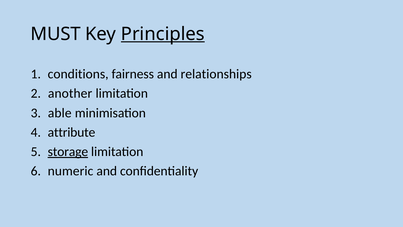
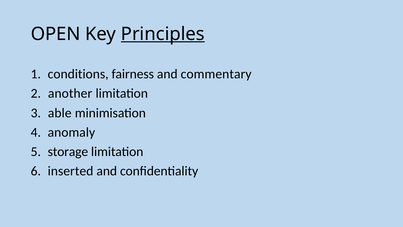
MUST: MUST -> OPEN (56, 34)
relationships: relationships -> commentary (216, 74)
attribute: attribute -> anomaly (71, 132)
storage underline: present -> none (68, 151)
numeric: numeric -> inserted (71, 171)
